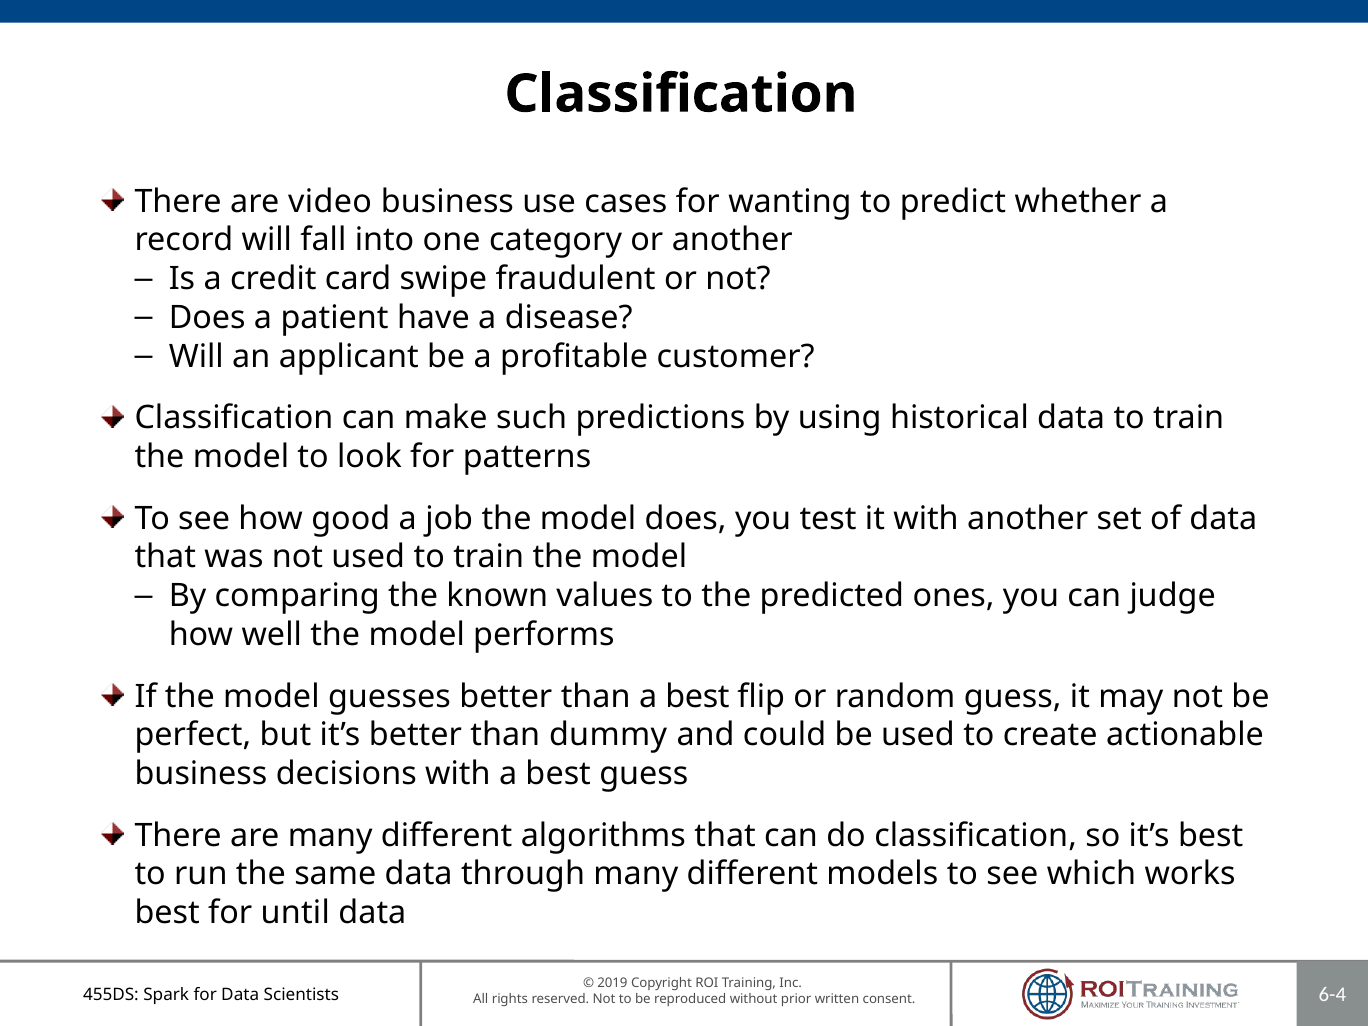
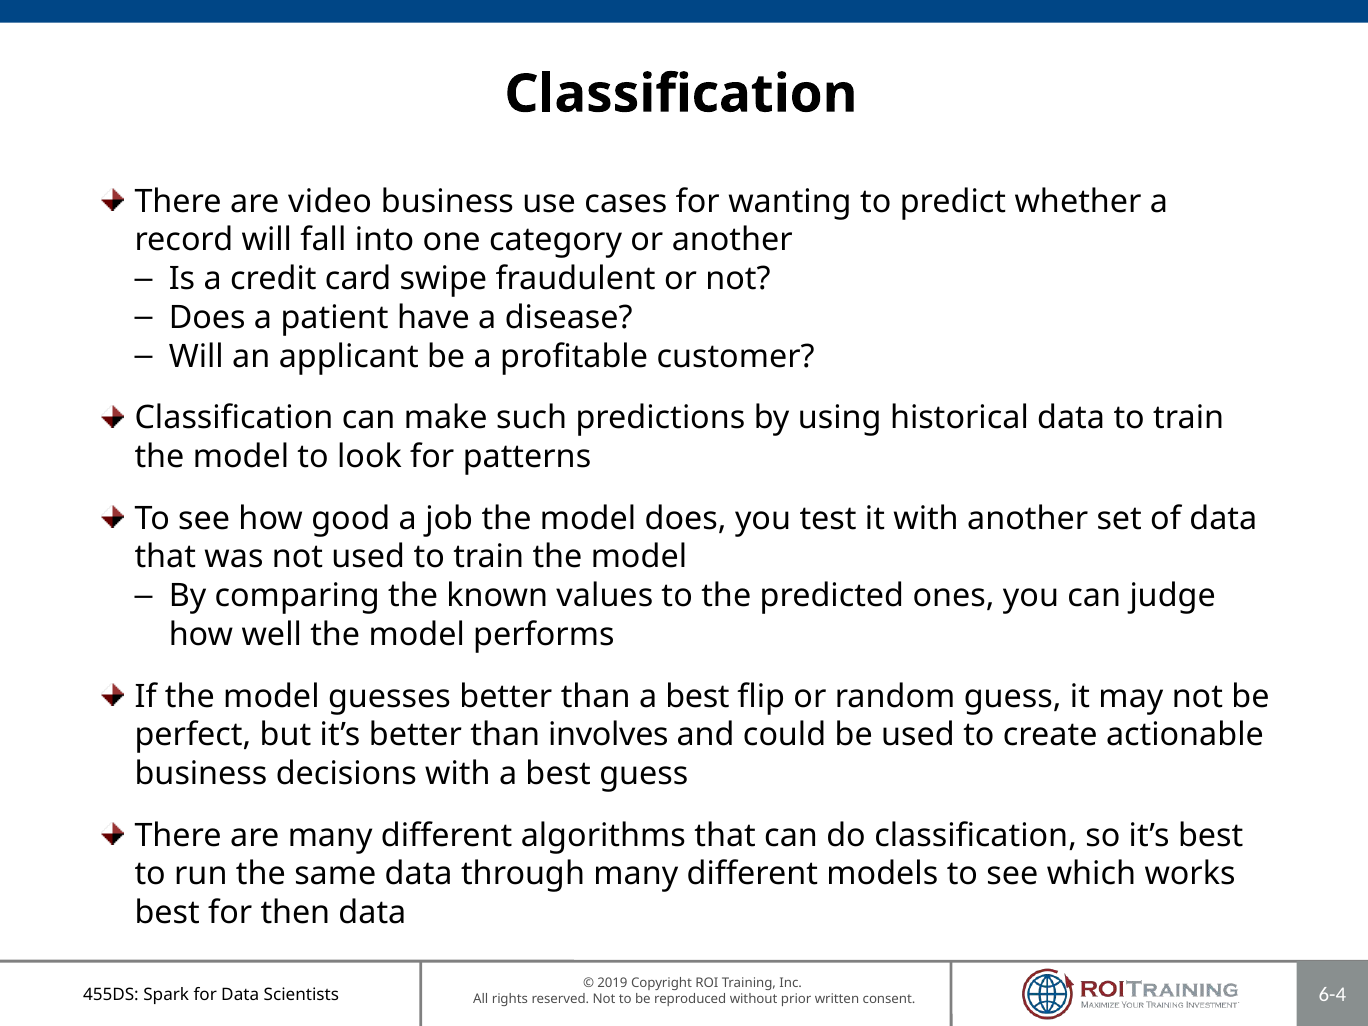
dummy: dummy -> involves (608, 735)
until: until -> then (295, 913)
